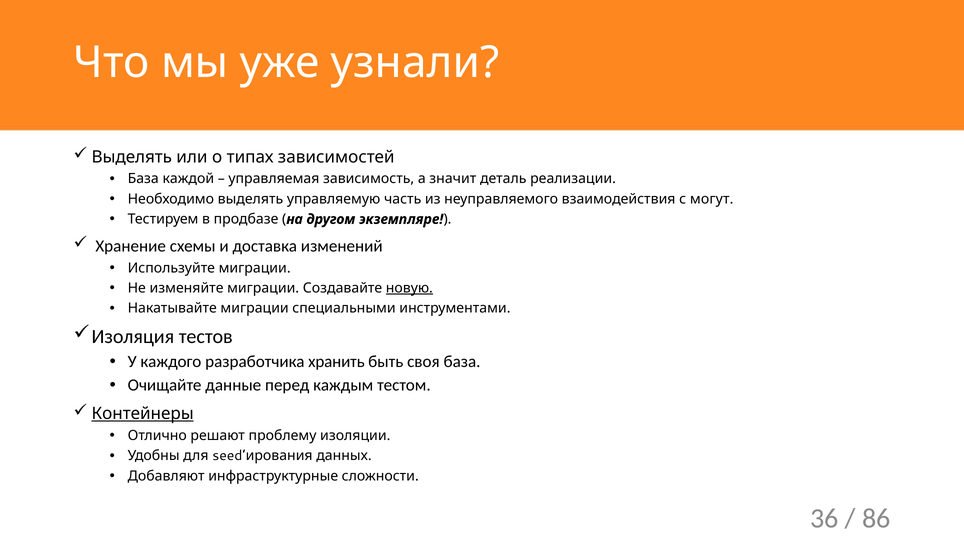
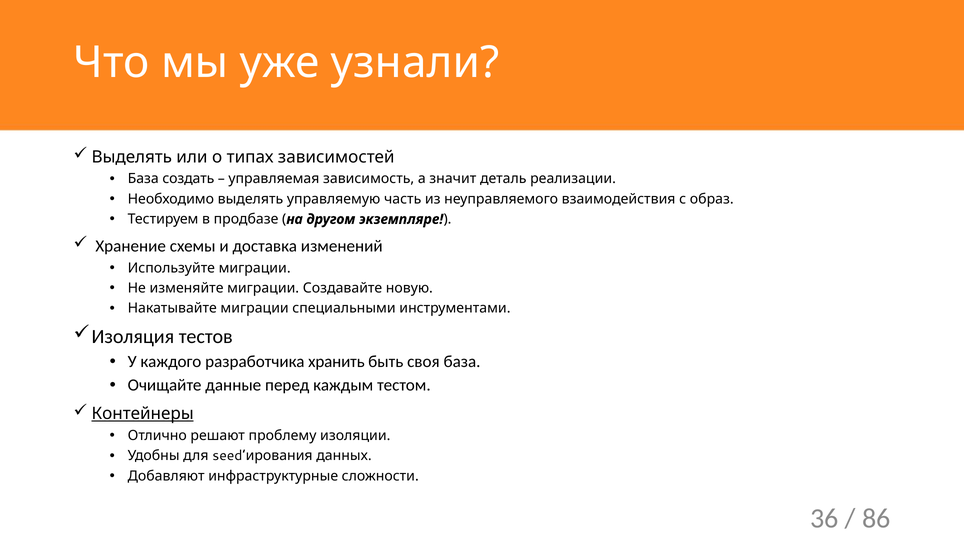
каждой: каждой -> создать (188, 179)
могут: могут -> образ (712, 199)
новую underline: present -> none (409, 288)
